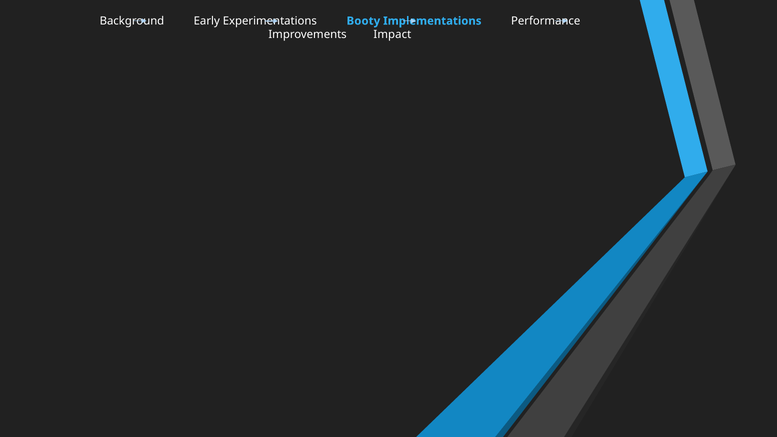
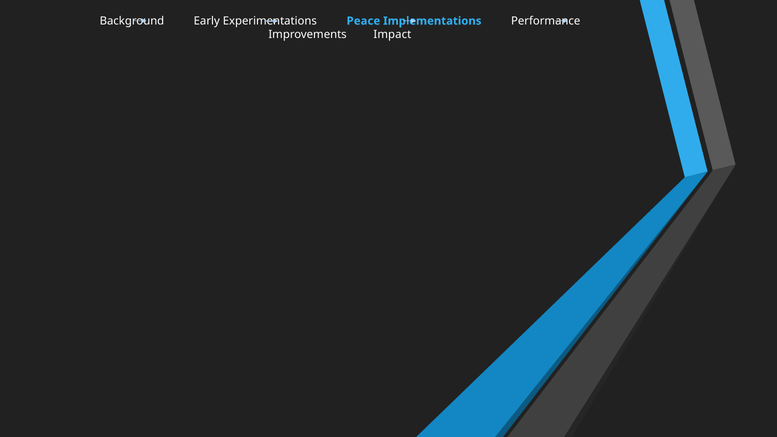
Booty: Booty -> Peace (363, 21)
